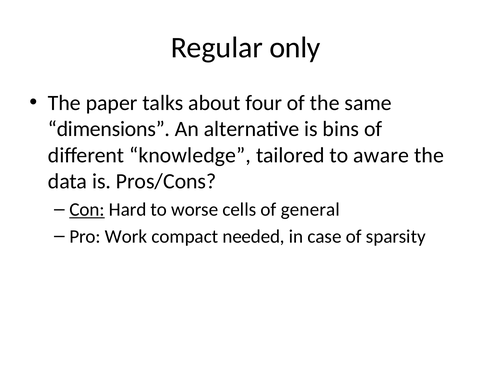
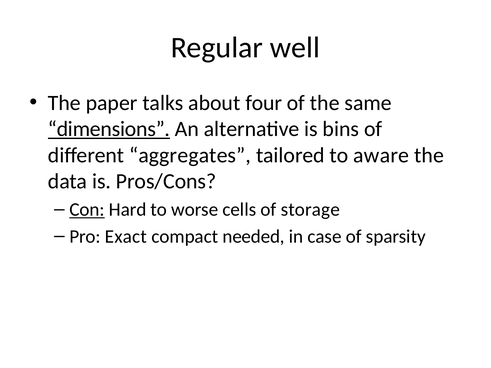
only: only -> well (295, 48)
dimensions underline: none -> present (109, 129)
knowledge: knowledge -> aggregates (190, 155)
general: general -> storage (310, 210)
Work: Work -> Exact (126, 237)
